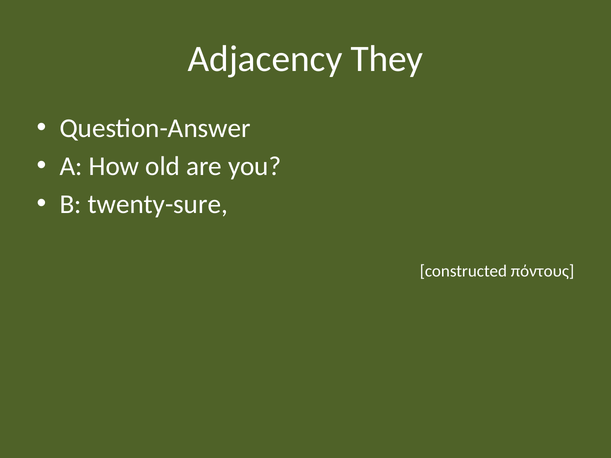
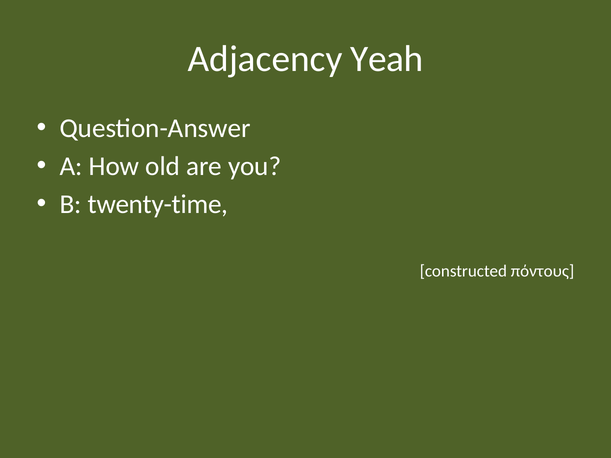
They: They -> Yeah (387, 59)
twenty-sure: twenty-sure -> twenty-time (158, 204)
